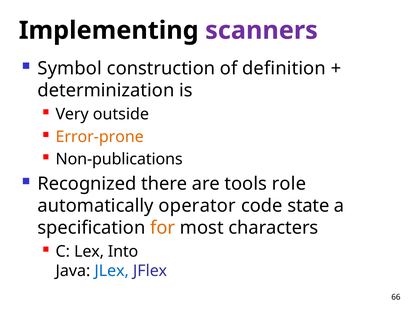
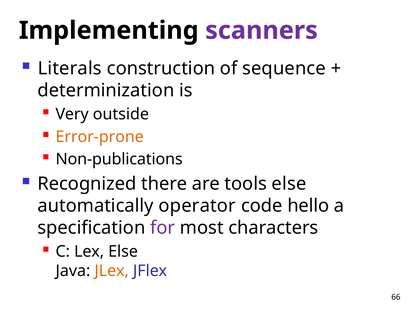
Symbol: Symbol -> Literals (70, 68)
definition: definition -> sequence (284, 68)
tools role: role -> else (289, 184)
state: state -> hello (308, 206)
for colour: orange -> purple (163, 228)
Lex Into: Into -> Else (123, 251)
JLex colour: blue -> orange (112, 271)
